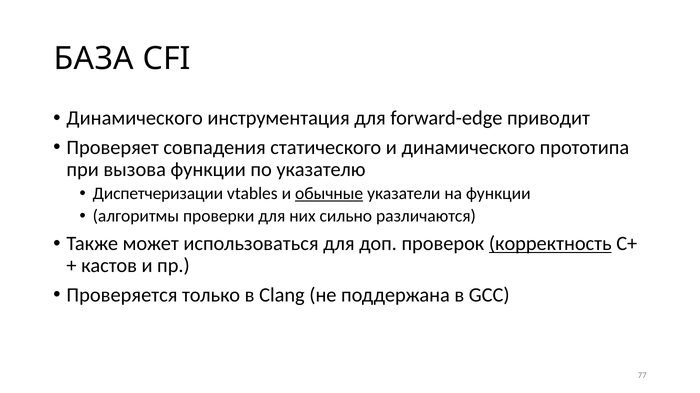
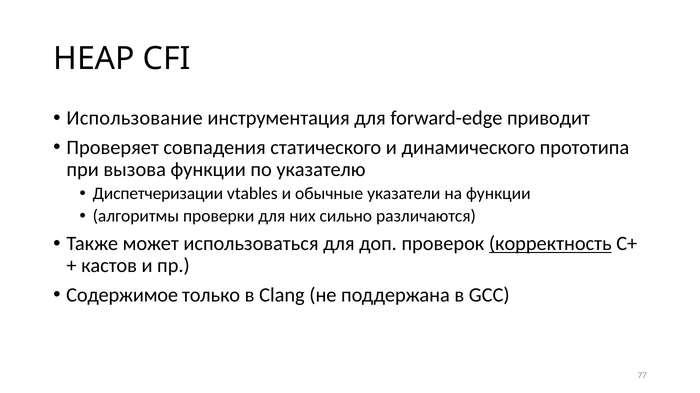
БАЗА: БАЗА -> HEAP (94, 59)
Динамического: Динамического -> Использование (135, 118)
обычные underline: present -> none (329, 194)
Проверяется: Проверяется -> Содержимое (122, 296)
